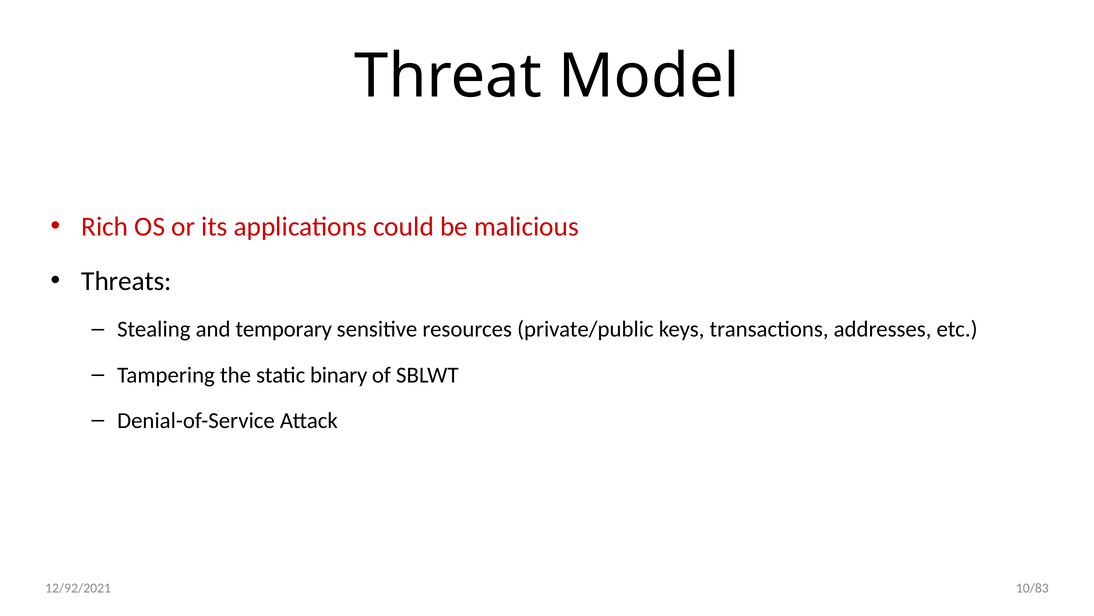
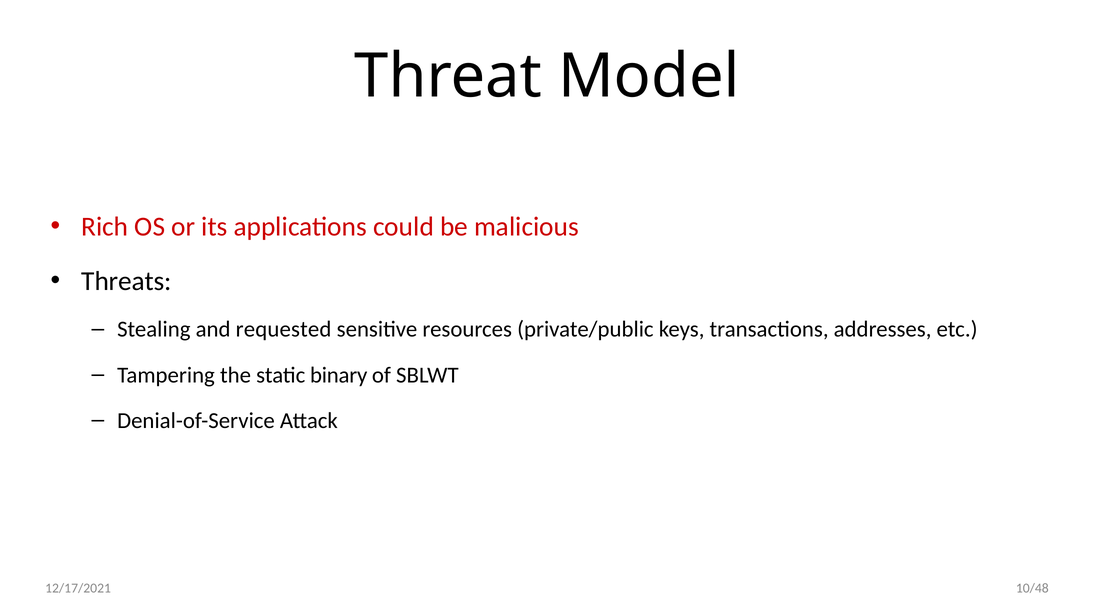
temporary: temporary -> requested (284, 329)
12/92/2021: 12/92/2021 -> 12/17/2021 (78, 588)
10/83: 10/83 -> 10/48 (1032, 588)
